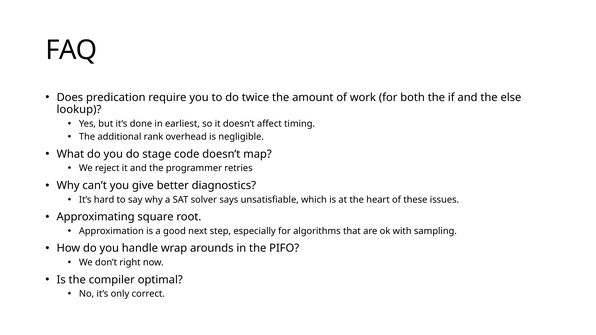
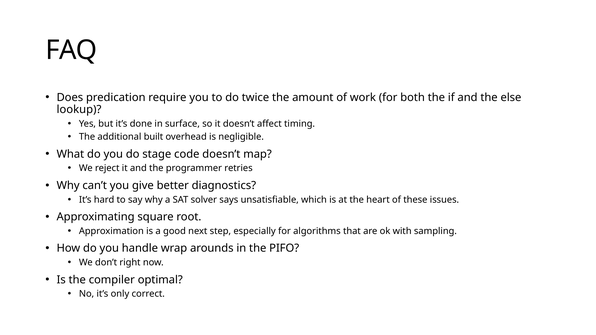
earliest: earliest -> surface (182, 124)
rank: rank -> built (153, 137)
